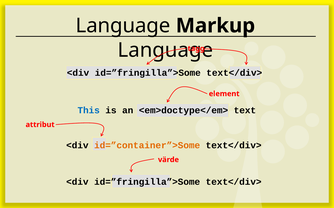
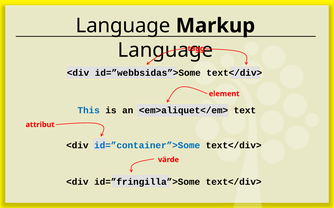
id=”fringilla”>Some: id=”fringilla”>Some -> id=”webbsidas”>Some (148, 73)
<em>doctype</em>: <em>doctype</em> -> <em>aliquet</em> (184, 111)
id=”container”>Some colour: orange -> blue (147, 146)
